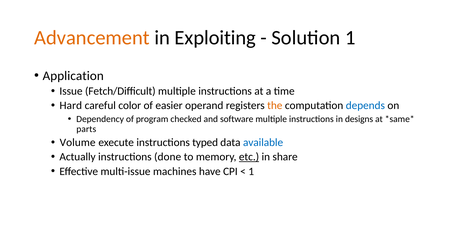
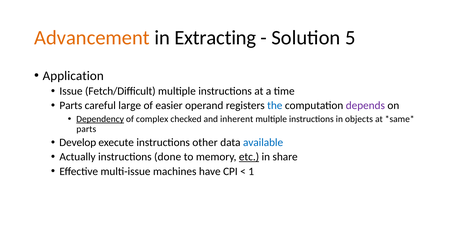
Exploiting: Exploiting -> Extracting (215, 38)
Solution 1: 1 -> 5 (350, 38)
Hard: Hard -> Parts (71, 106)
color: color -> large (130, 106)
the colour: orange -> blue (275, 106)
depends colour: blue -> purple (365, 106)
Dependency underline: none -> present (100, 119)
program: program -> complex (152, 119)
software: software -> inherent (237, 119)
designs: designs -> objects (359, 119)
Volume: Volume -> Develop (78, 143)
typed: typed -> other (205, 143)
